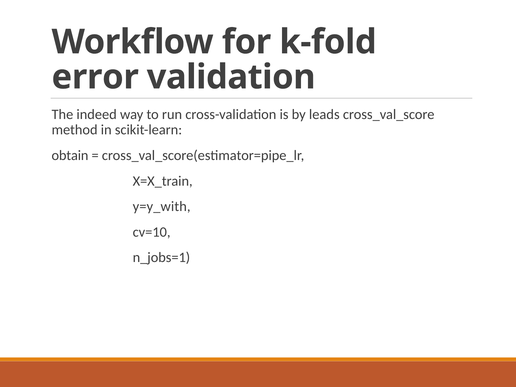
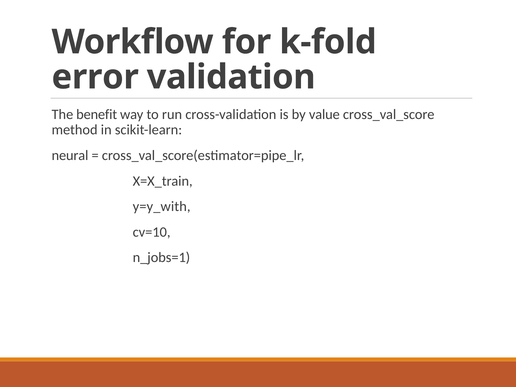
indeed: indeed -> benefit (97, 114)
leads: leads -> value (324, 114)
obtain: obtain -> neural (70, 155)
